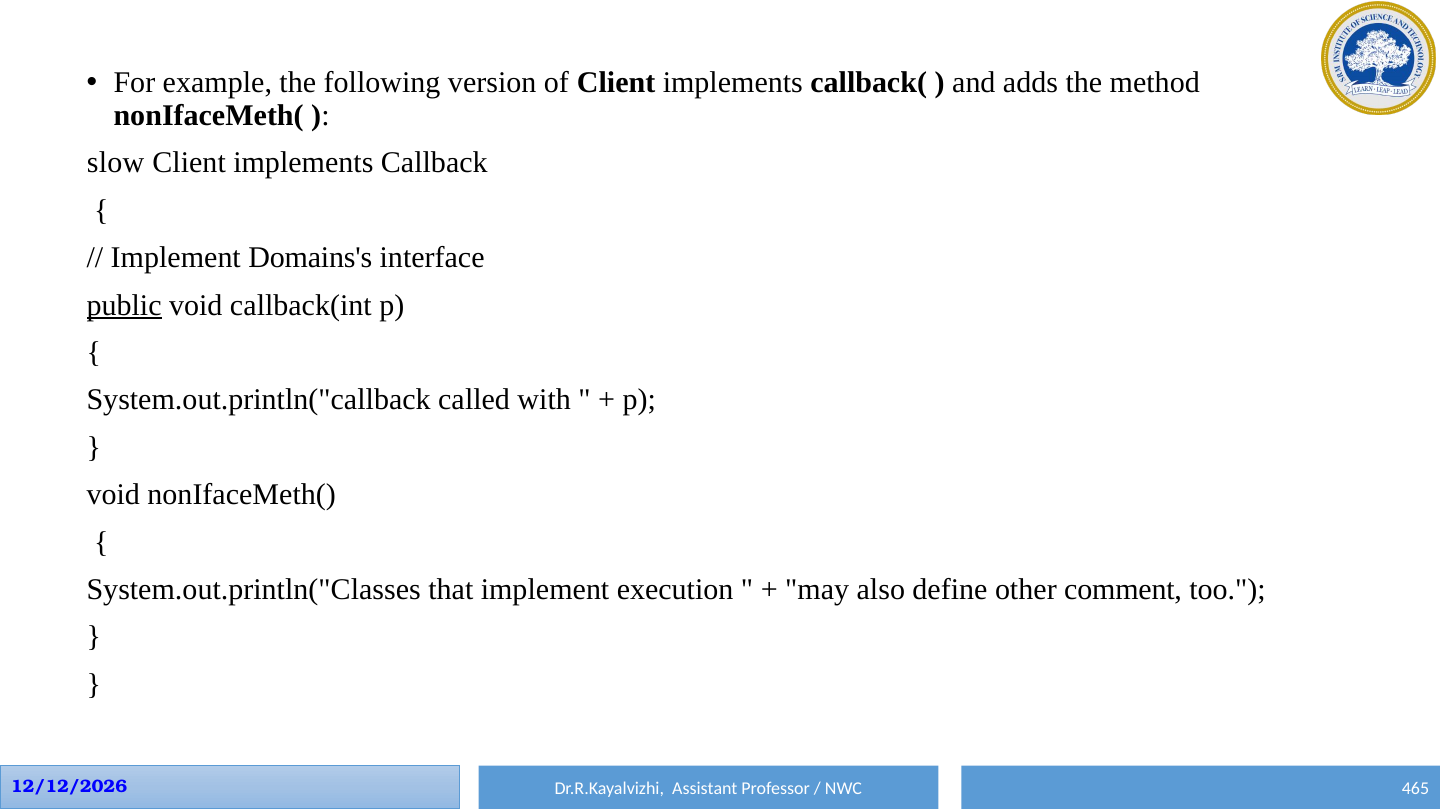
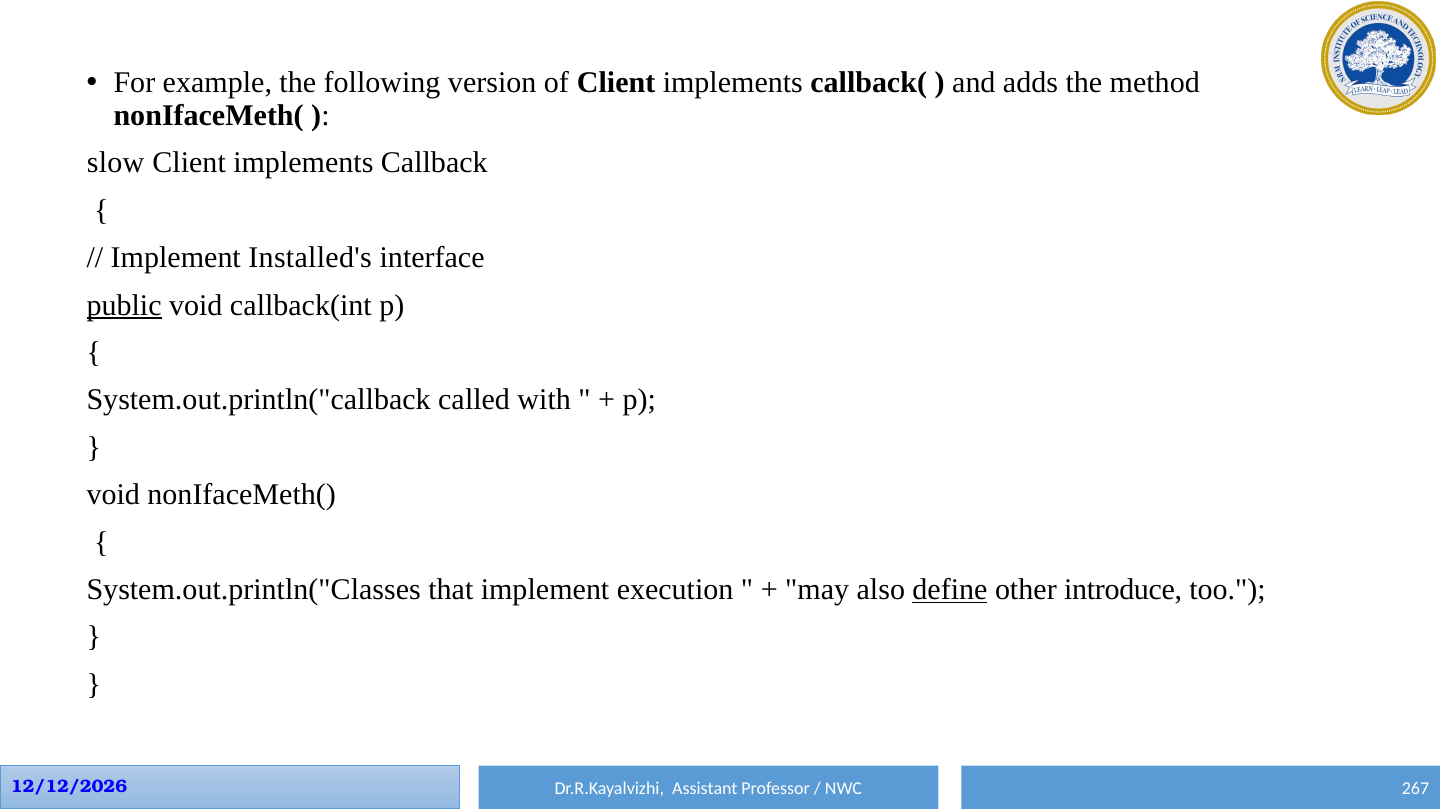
Domains's: Domains's -> Installed's (310, 258)
define underline: none -> present (950, 590)
comment: comment -> introduce (1123, 590)
465: 465 -> 267 (1416, 788)
